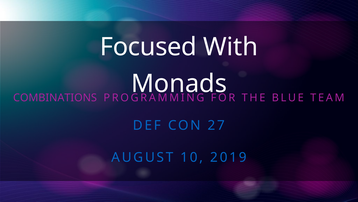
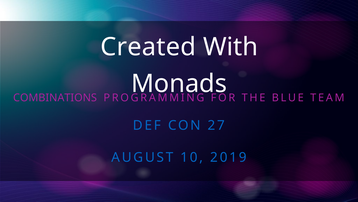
Focused: Focused -> Created (148, 47)
